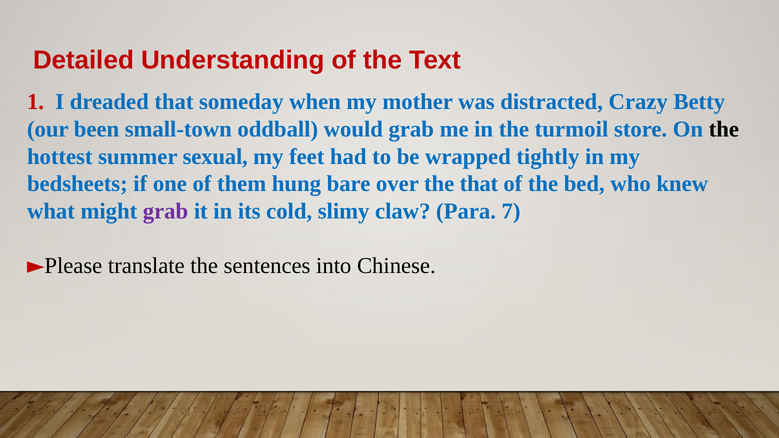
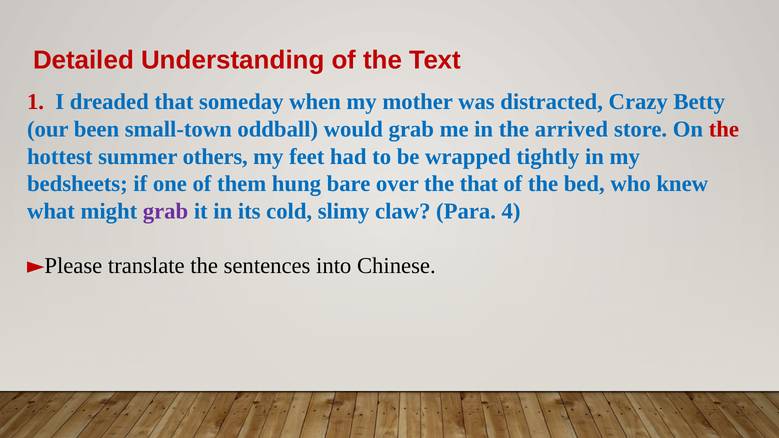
turmoil: turmoil -> arrived (571, 129)
the colour: black -> red (724, 129)
sexual: sexual -> others (215, 157)
7: 7 -> 4 (511, 211)
